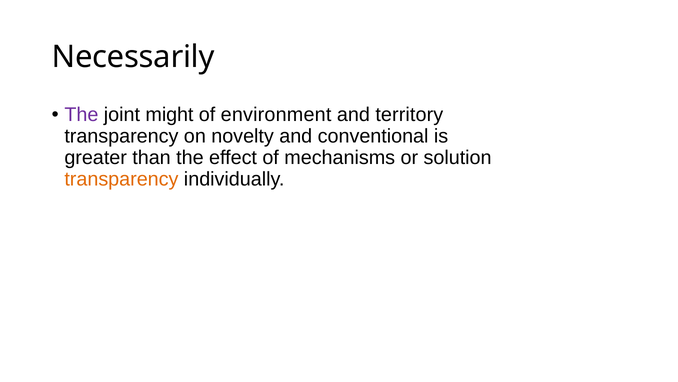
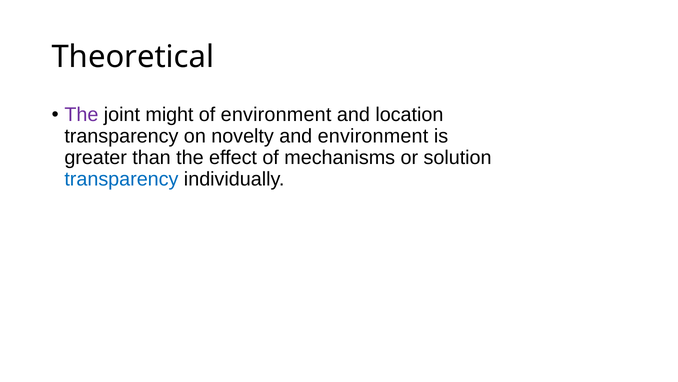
Necessarily: Necessarily -> Theoretical (133, 57)
territory: territory -> location (409, 115)
and conventional: conventional -> environment (373, 136)
transparency colour: orange -> blue (121, 179)
